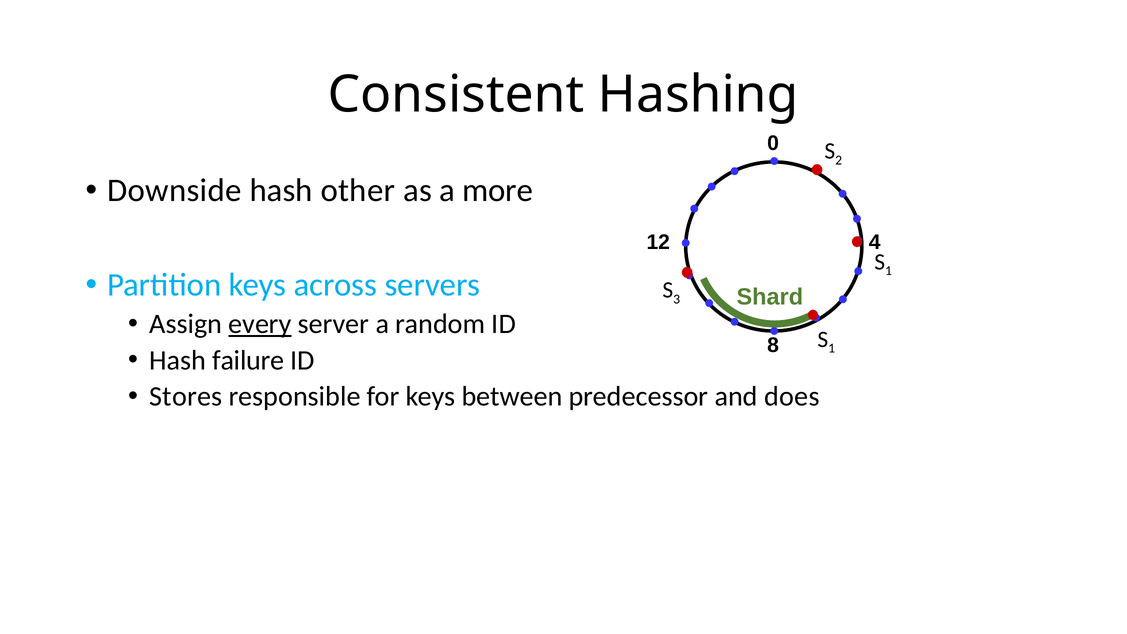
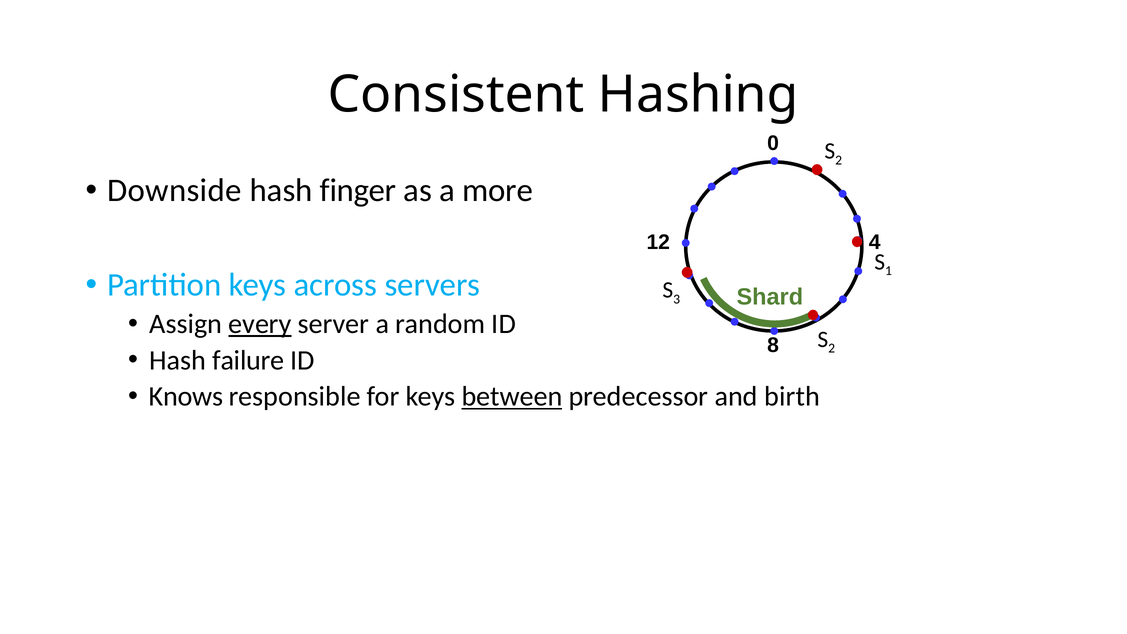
other: other -> finger (358, 191)
1: 1 -> 2 (832, 348)
Stores: Stores -> Knows (186, 396)
between underline: none -> present (512, 396)
does: does -> birth (792, 396)
